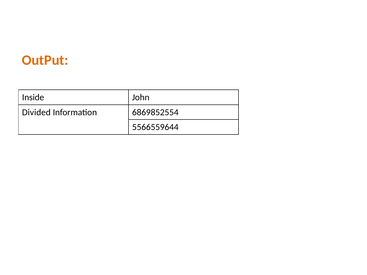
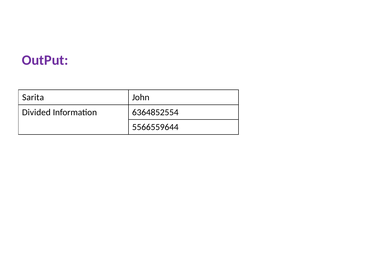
OutPut colour: orange -> purple (45, 60)
Inside: Inside -> Sarita (33, 97)
6869852554: 6869852554 -> 6364852554 (155, 112)
